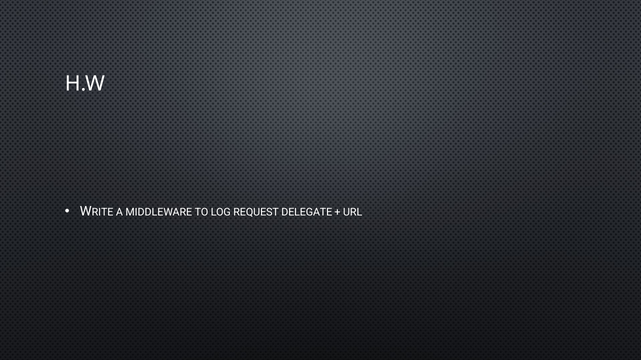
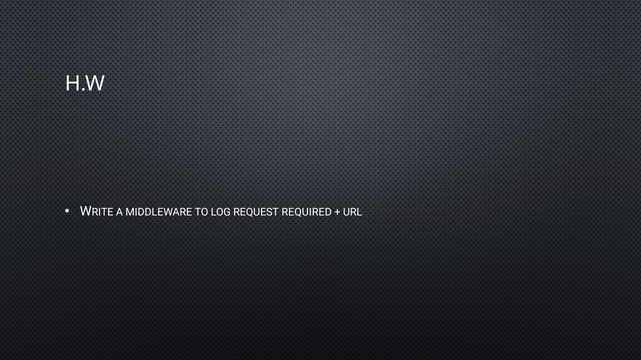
DELEGATE: DELEGATE -> REQUIRED (307, 213)
